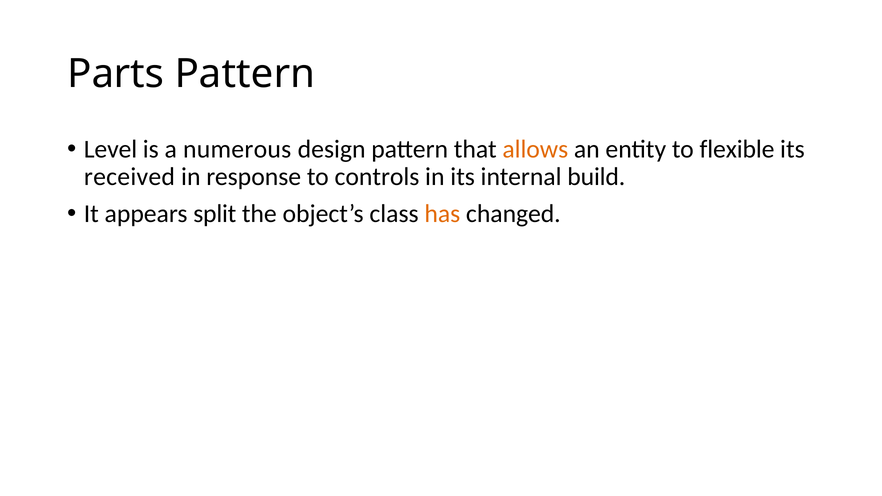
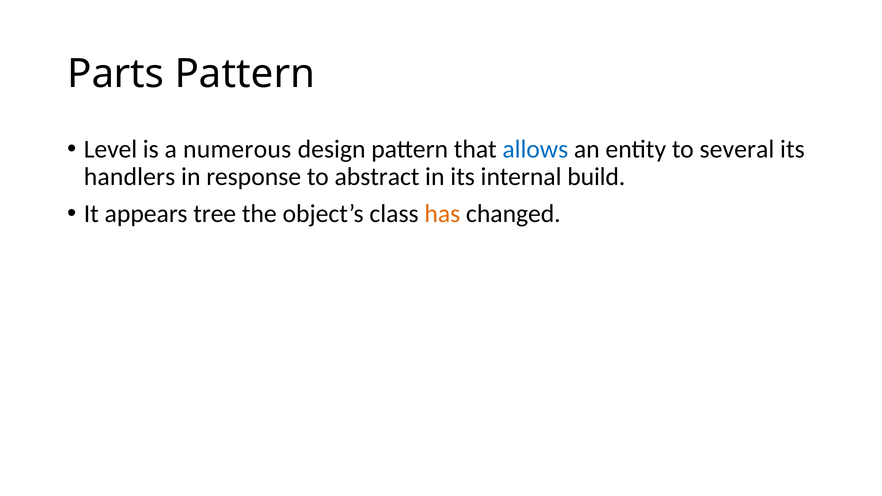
allows colour: orange -> blue (535, 149)
flexible: flexible -> several (737, 149)
received: received -> handlers (130, 177)
controls: controls -> abstract (377, 177)
split: split -> tree (215, 214)
